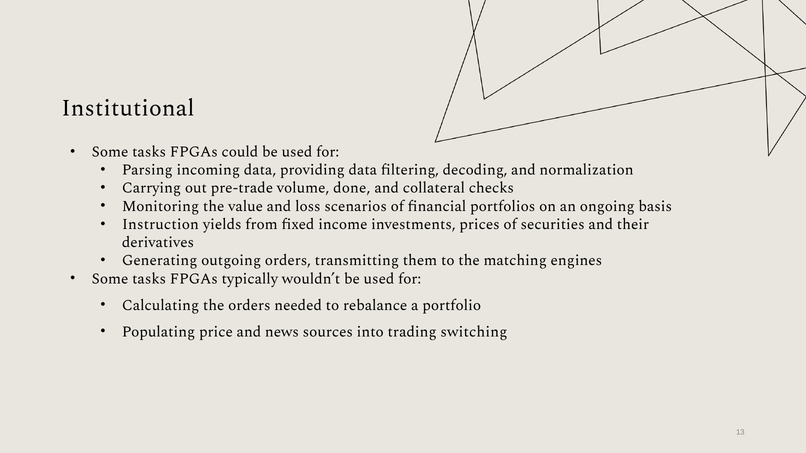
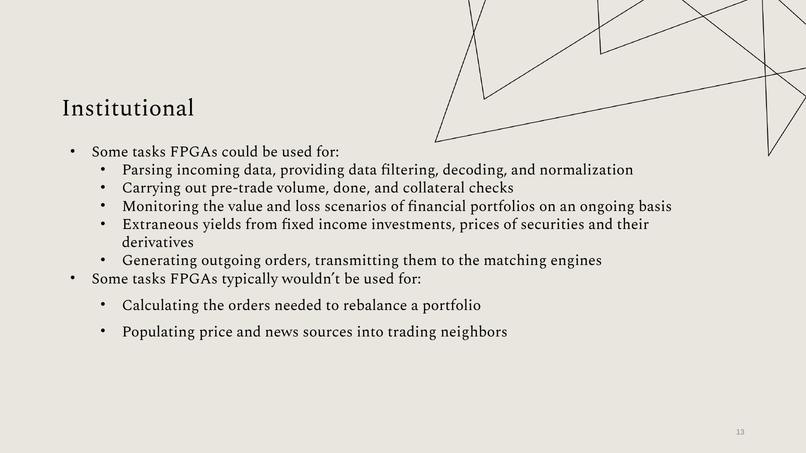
Instruction: Instruction -> Extraneous (160, 224)
switching: switching -> neighbors (474, 332)
